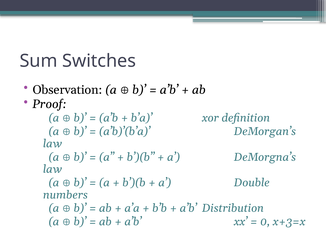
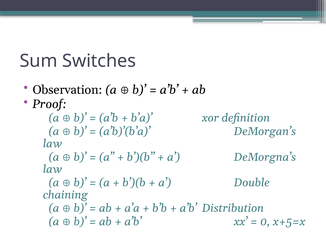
numbers: numbers -> chaining (65, 195)
x+3=x: x+3=x -> x+5=x (289, 222)
